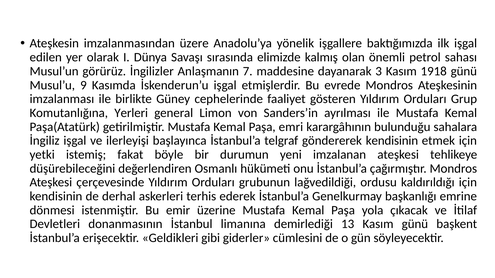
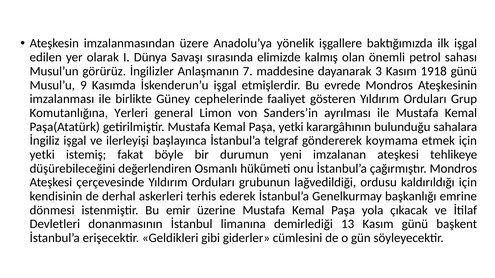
Paşa emri: emri -> yetki (291, 127)
göndererek kendisinin: kendisinin -> koymama (392, 141)
